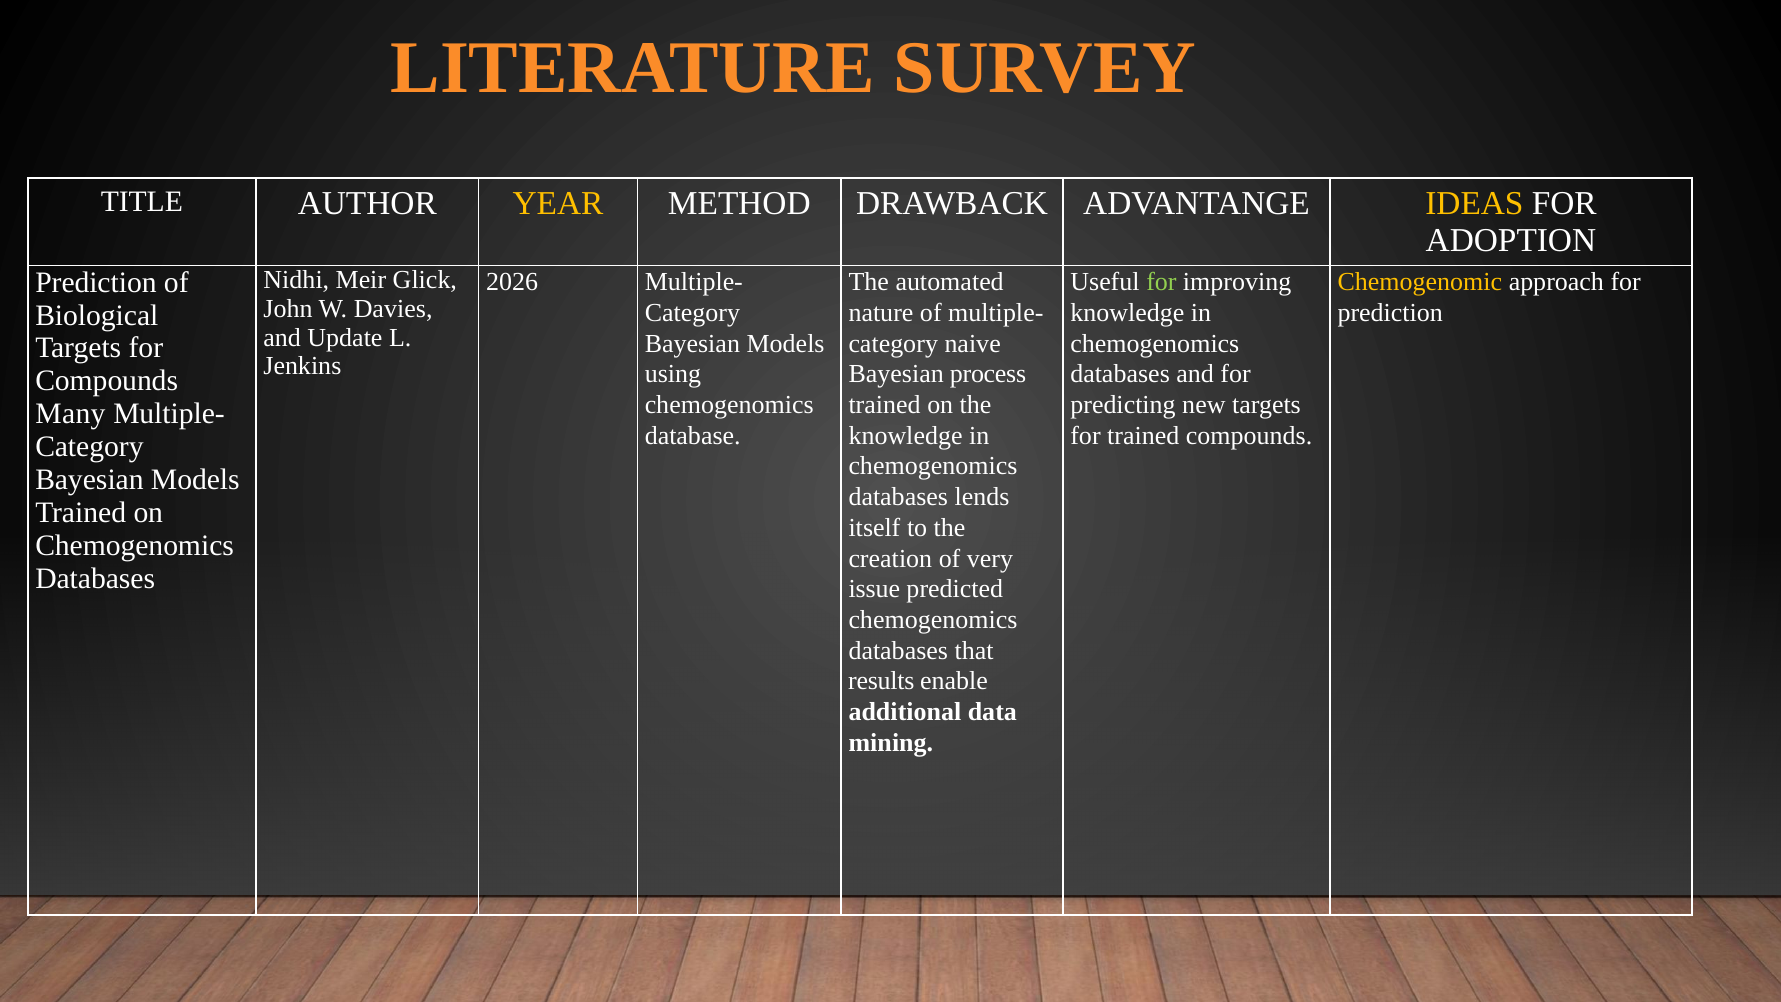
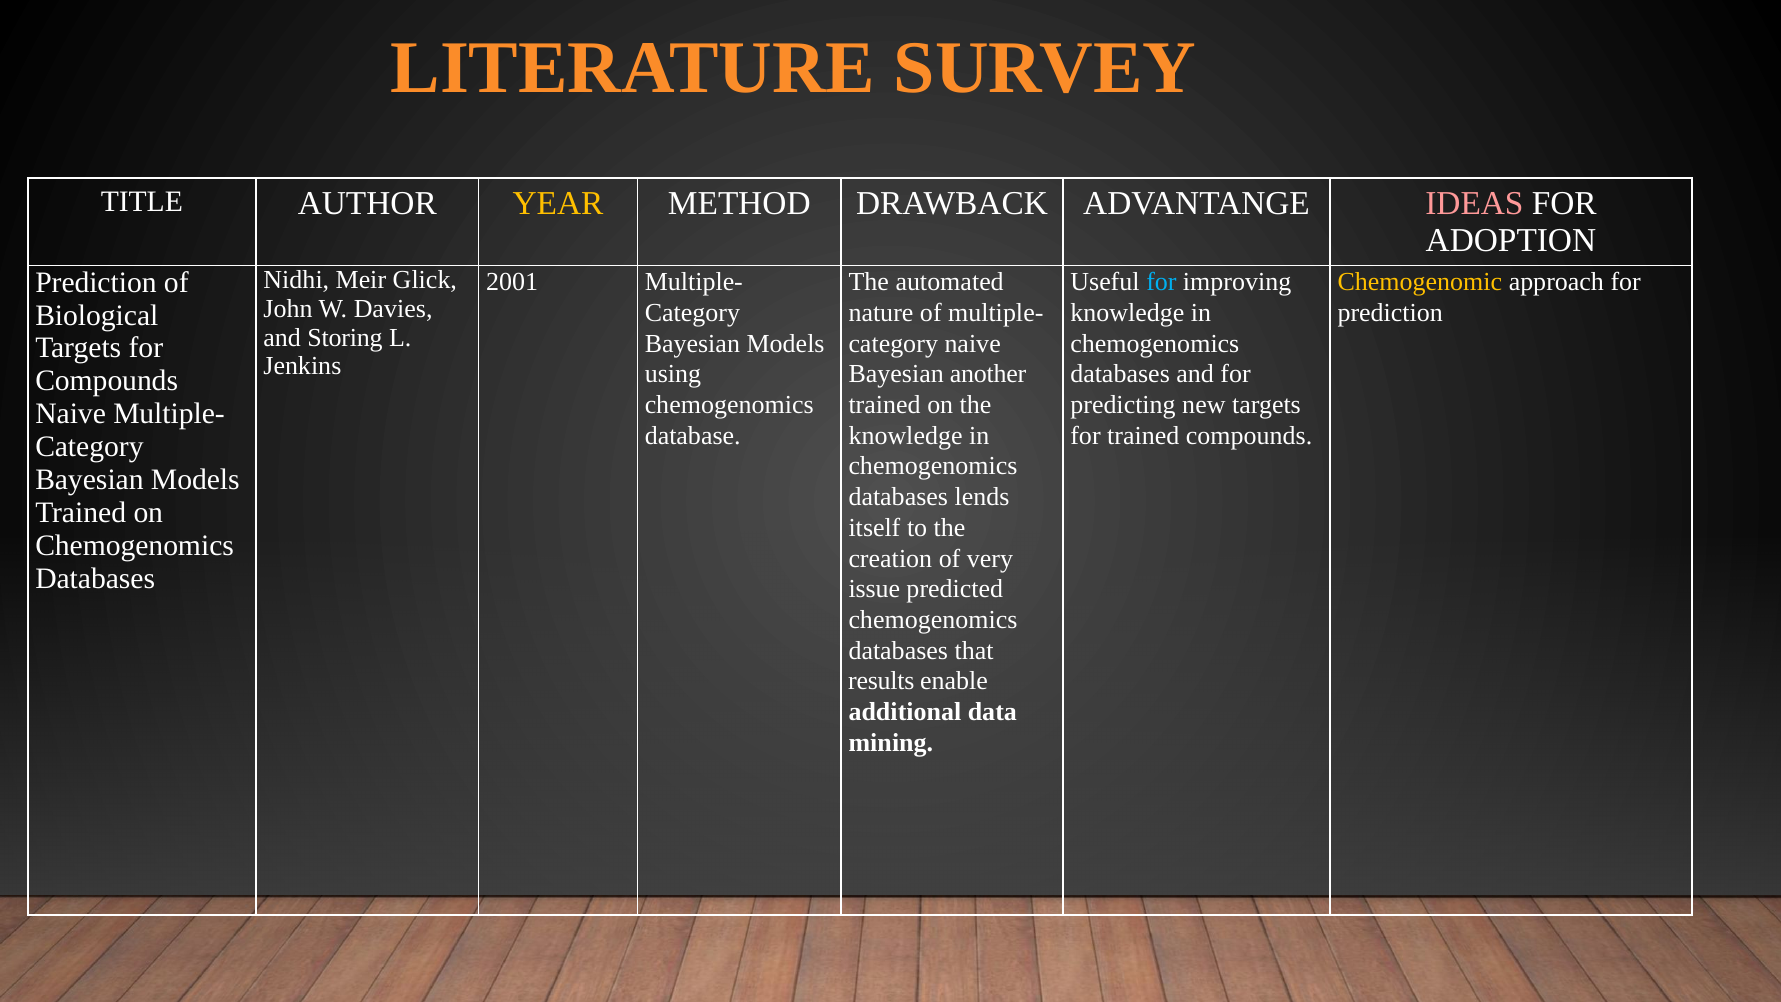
IDEAS colour: yellow -> pink (1474, 204)
2026: 2026 -> 2001 (512, 282)
for colour: light green -> light blue (1161, 282)
Update: Update -> Storing (345, 337)
process: process -> another (988, 374)
Many: Many -> Naive (71, 414)
